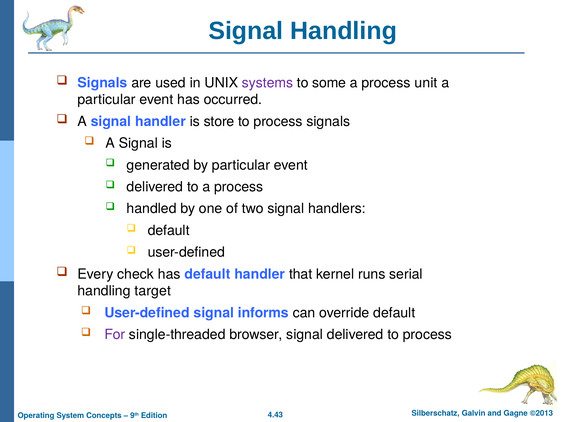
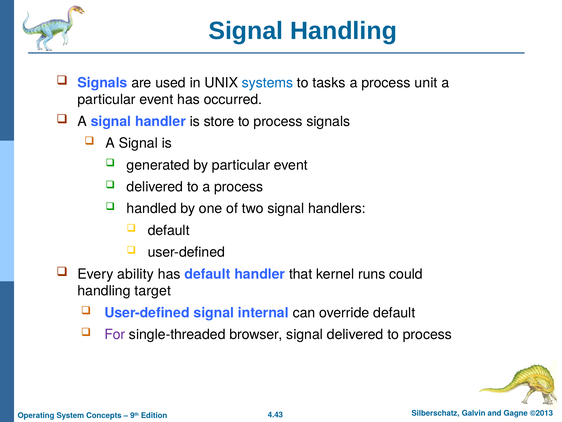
systems colour: purple -> blue (268, 83)
some: some -> tasks (329, 83)
check: check -> ability (136, 274)
serial: serial -> could (406, 274)
informs: informs -> internal (263, 312)
